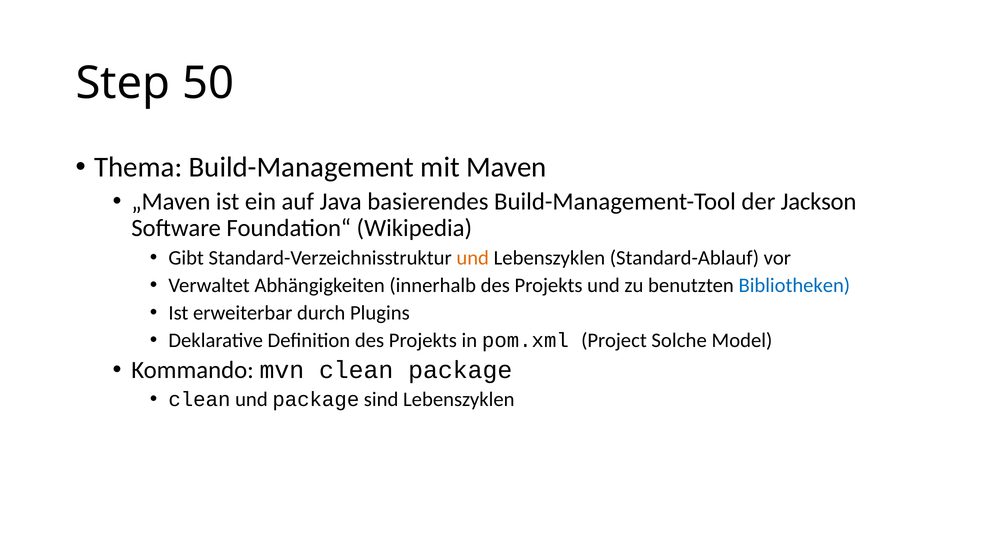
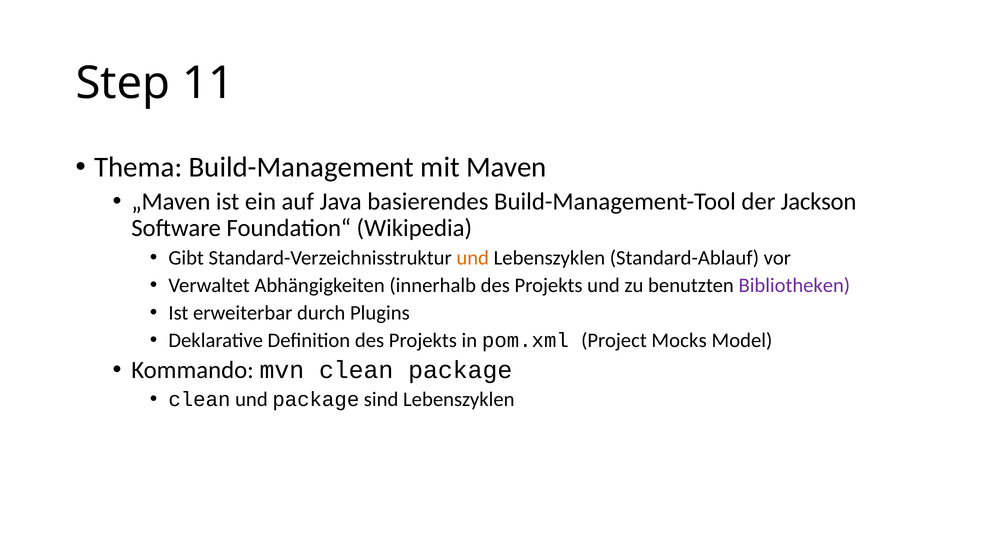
50: 50 -> 11 (208, 83)
Bibliotheken colour: blue -> purple (794, 286)
Solche: Solche -> Mocks (679, 340)
